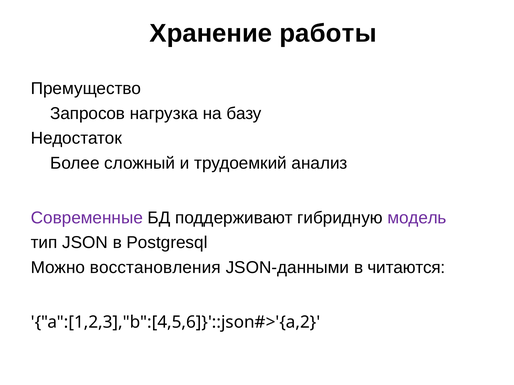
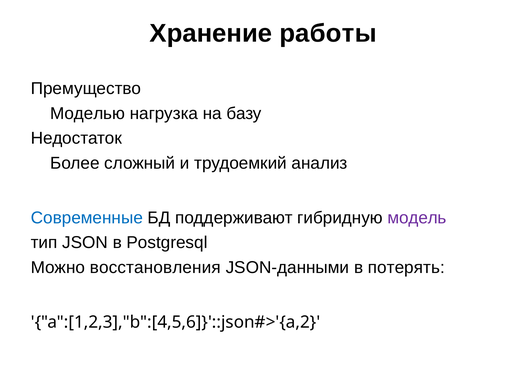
Запросов: Запросов -> Моделью (88, 114)
Современные colour: purple -> blue (87, 218)
читаются: читаются -> потерять (406, 268)
